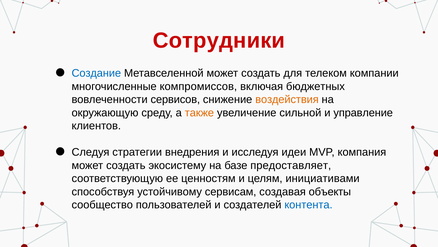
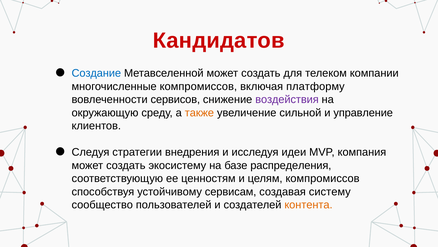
Сотрудники: Сотрудники -> Кандидатов (219, 40)
бюджетных: бюджетных -> платформу (315, 86)
воздействия colour: orange -> purple (287, 99)
предоставляет: предоставляет -> распределения (291, 165)
целям инициативами: инициативами -> компромиссов (323, 178)
объекты: объекты -> систему (330, 191)
контента colour: blue -> orange (309, 204)
